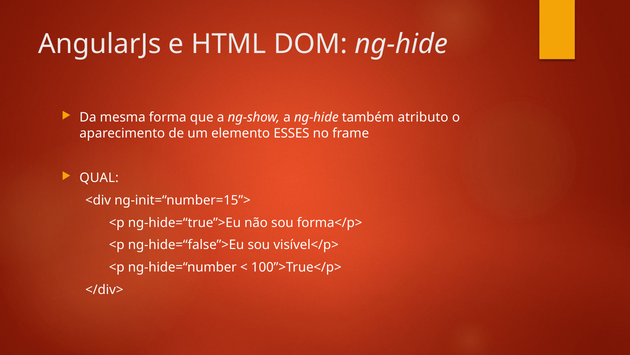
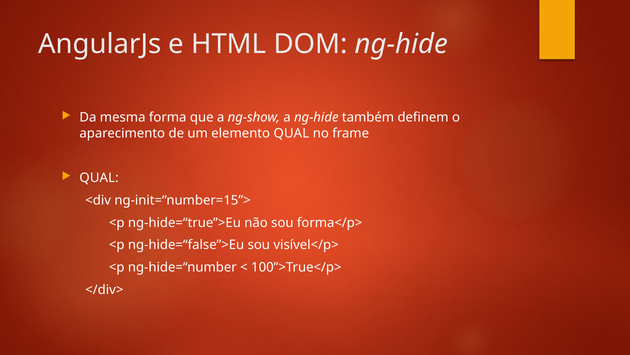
atributo: atributo -> definem (423, 117)
elemento ESSES: ESSES -> QUAL (291, 133)
